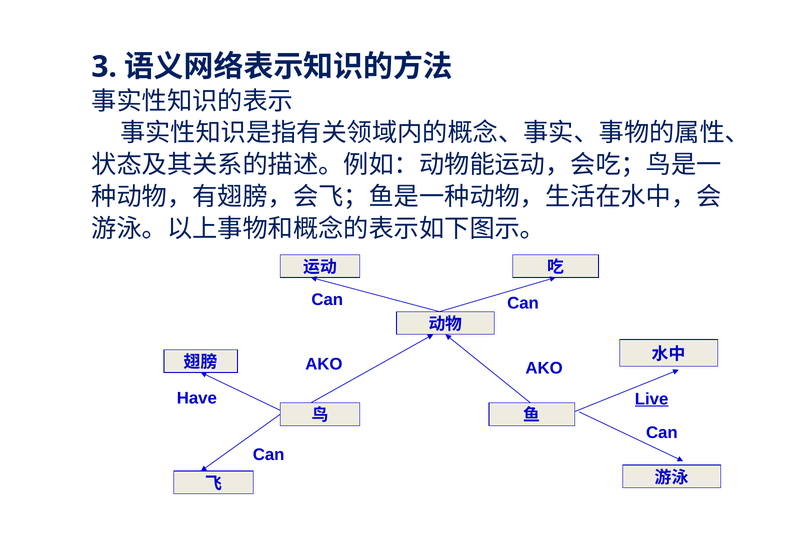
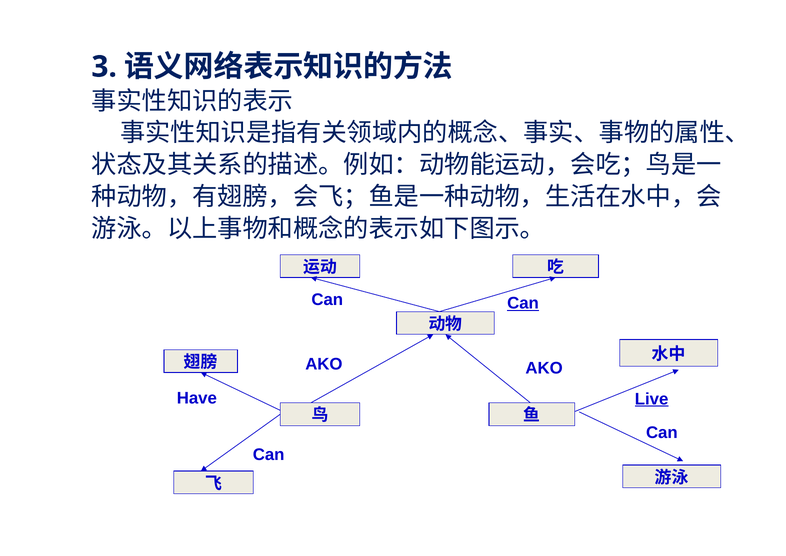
Can underline: none -> present (523, 303)
